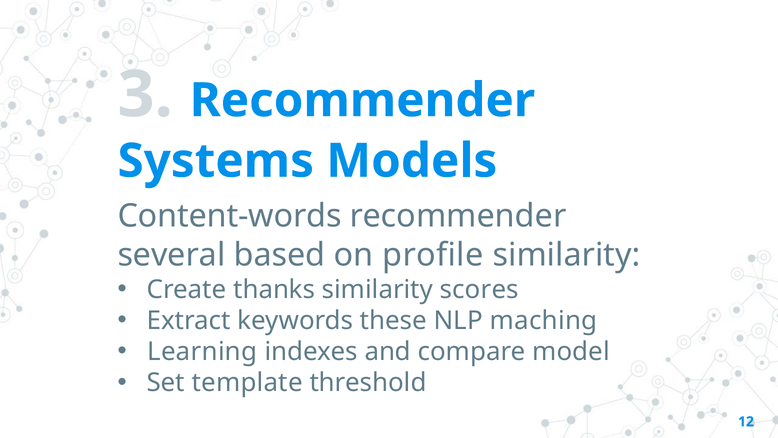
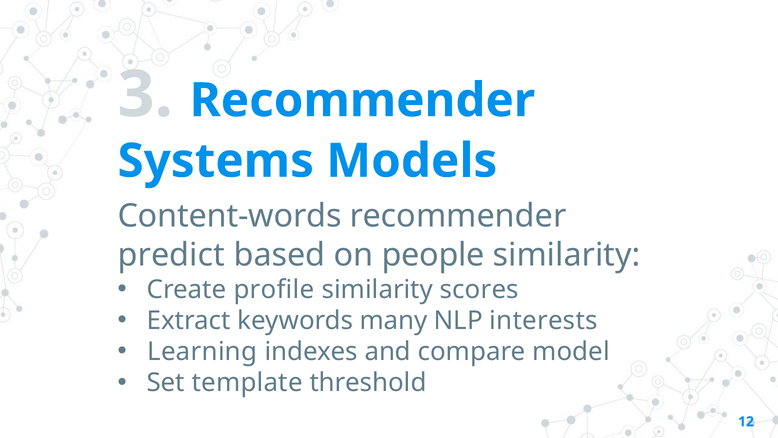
several: several -> predict (171, 255)
profile: profile -> people (433, 255)
thanks: thanks -> profile (274, 289)
these: these -> many (394, 320)
maching: maching -> interests (544, 320)
